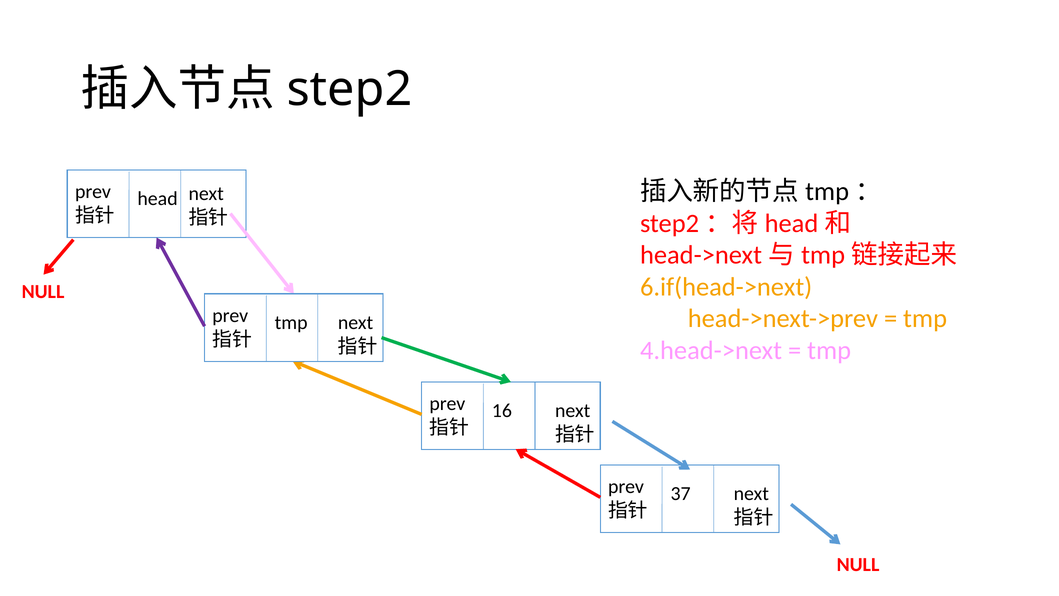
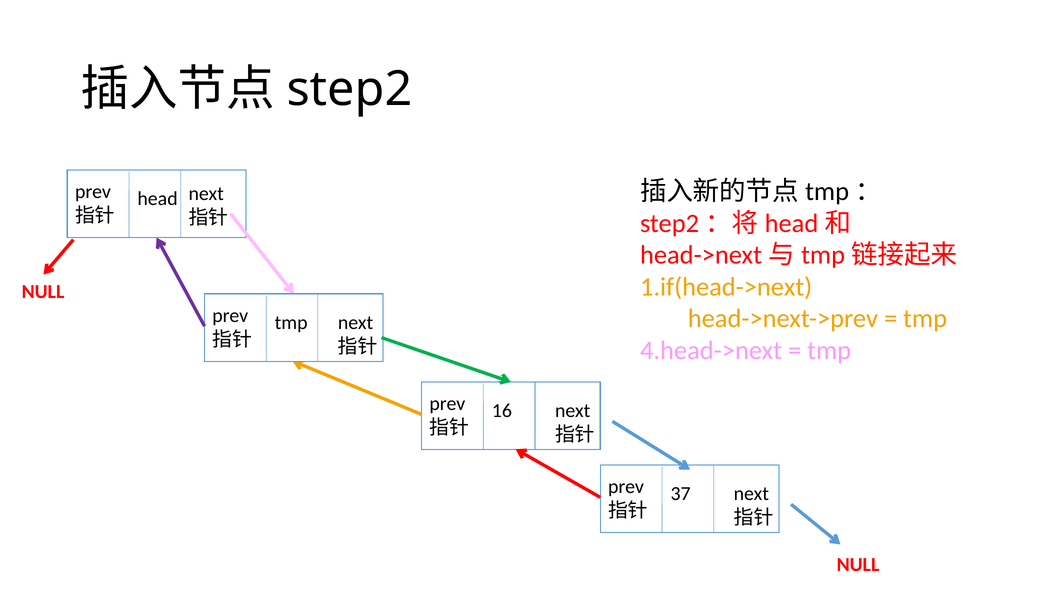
6.if(head->next: 6.if(head->next -> 1.if(head->next (726, 287)
